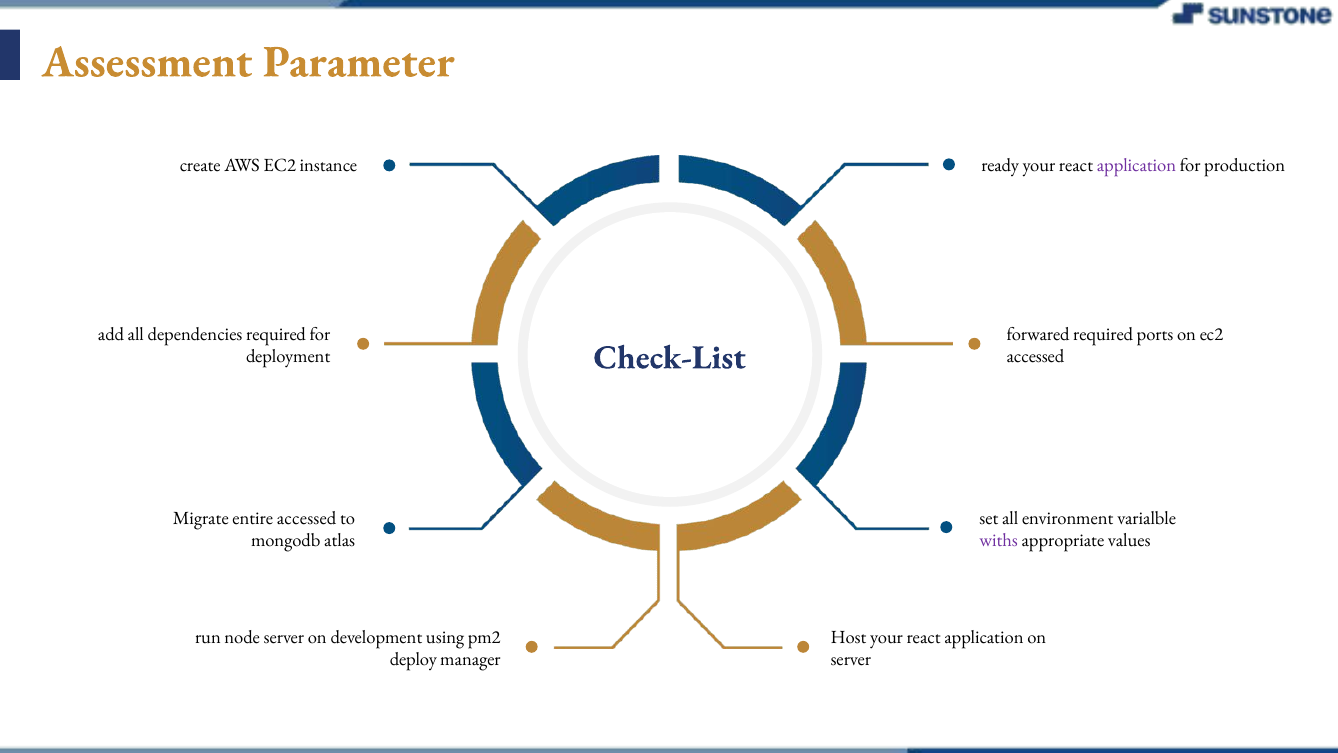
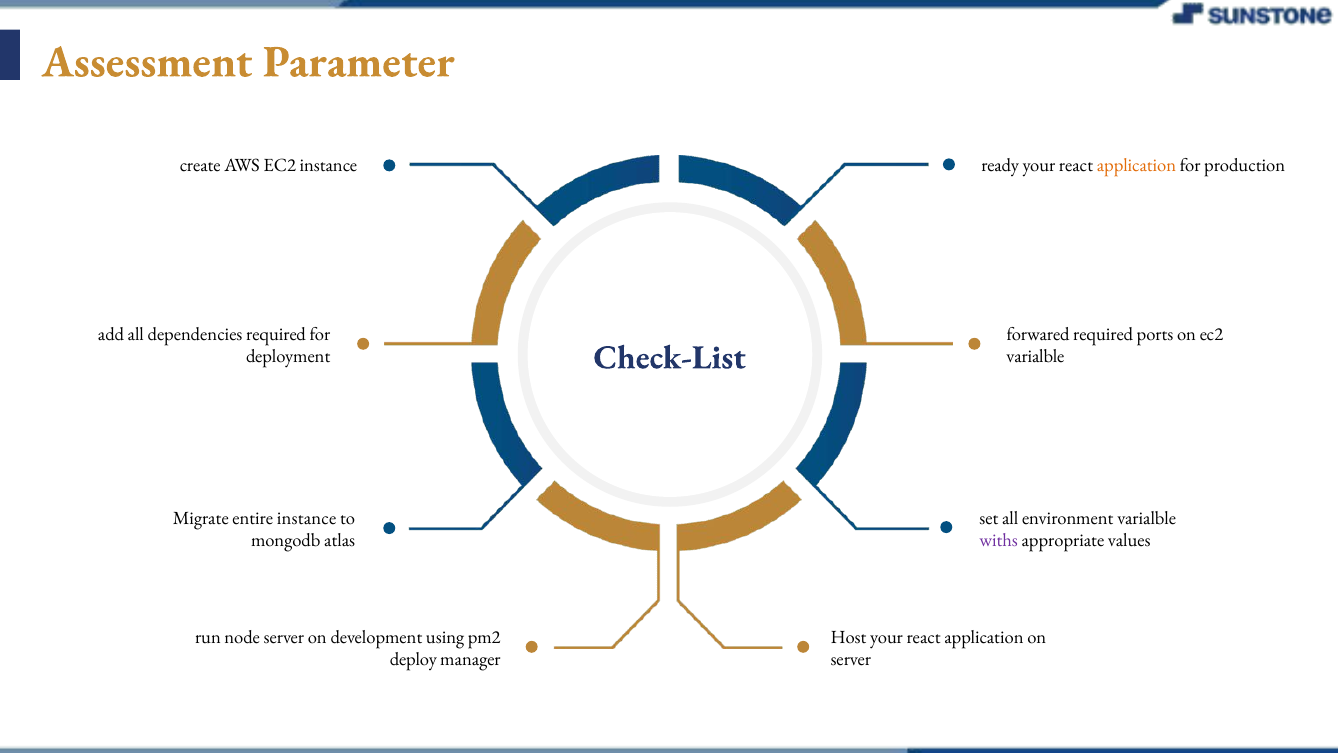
application colour: purple -> orange (1137, 165)
accessed: accessed -> varialble (1035, 356)
entire accessed: accessed -> instance (307, 518)
